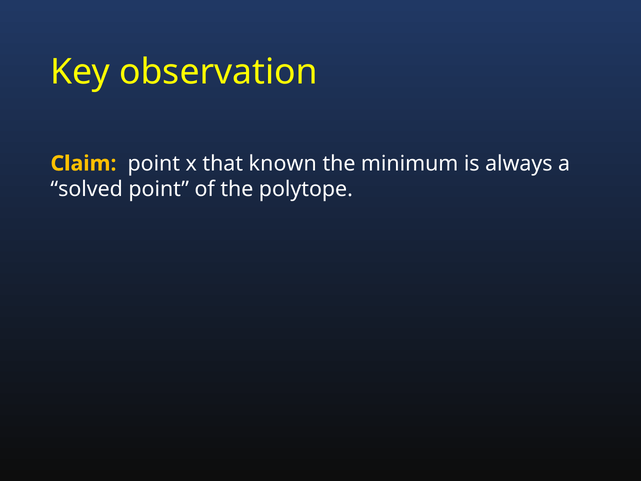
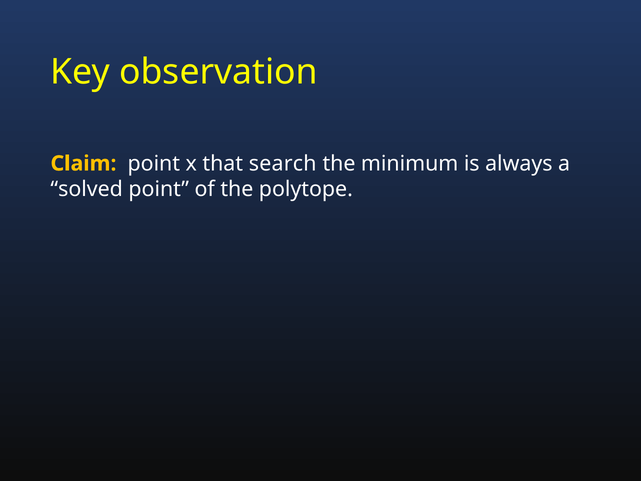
known: known -> search (283, 163)
